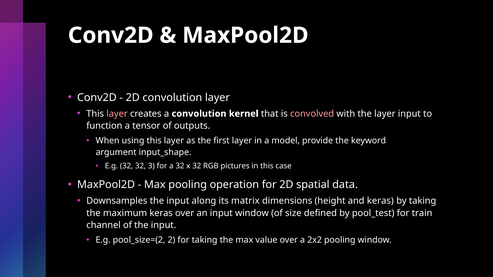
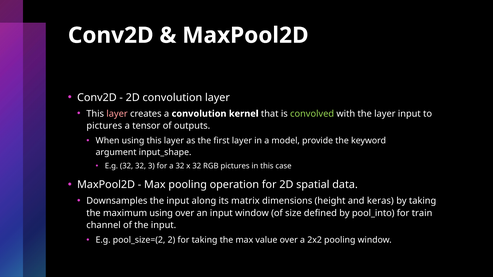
convolved colour: pink -> light green (312, 114)
function: function -> pictures (104, 126)
maximum keras: keras -> using (161, 213)
pool_test: pool_test -> pool_into (373, 213)
